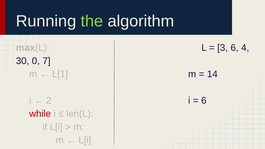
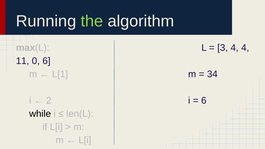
3 6: 6 -> 4 (235, 48)
30: 30 -> 11 (23, 61)
0 7: 7 -> 6 (46, 61)
14: 14 -> 34 (212, 74)
while colour: red -> black (40, 114)
